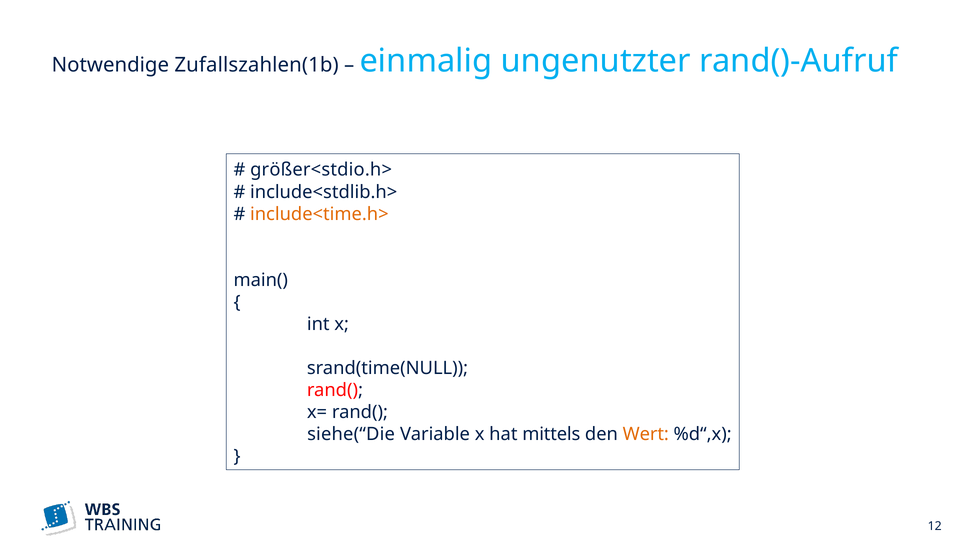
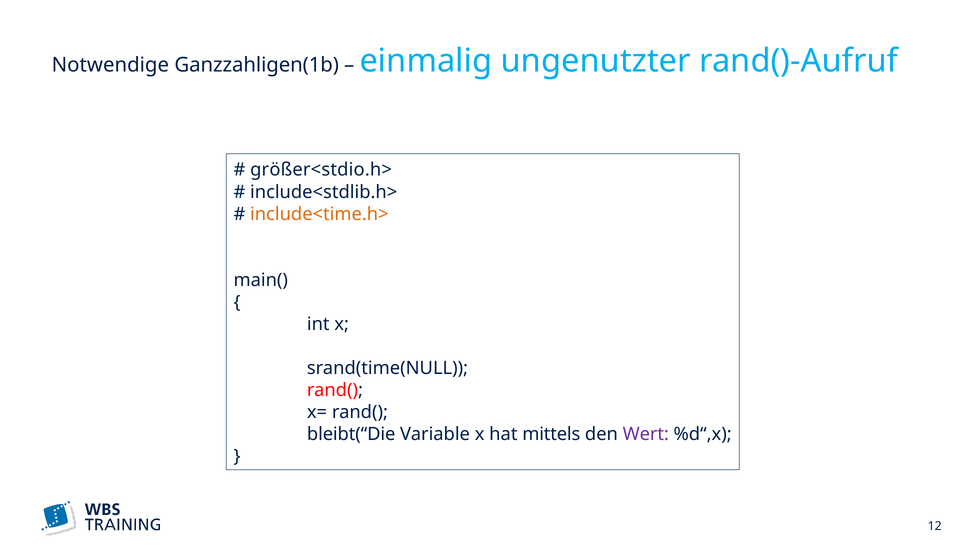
Zufallszahlen(1b: Zufallszahlen(1b -> Ganzzahligen(1b (257, 65)
siehe(“Die: siehe(“Die -> bleibt(“Die (351, 434)
Wert colour: orange -> purple (646, 434)
